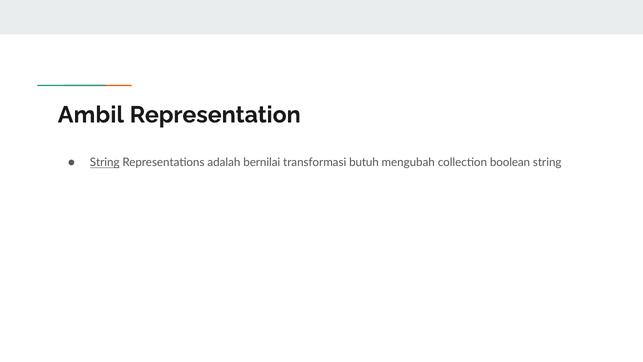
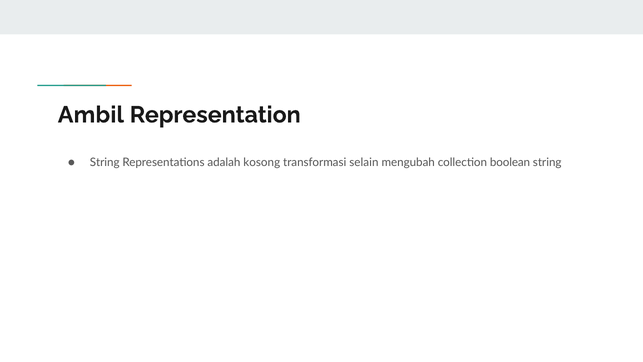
String underline: present -> none (105, 162)
bernilai: bernilai -> kosong (262, 162)
butuh: butuh -> selain (364, 162)
